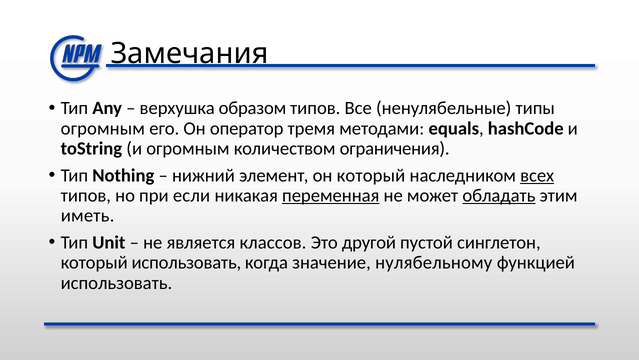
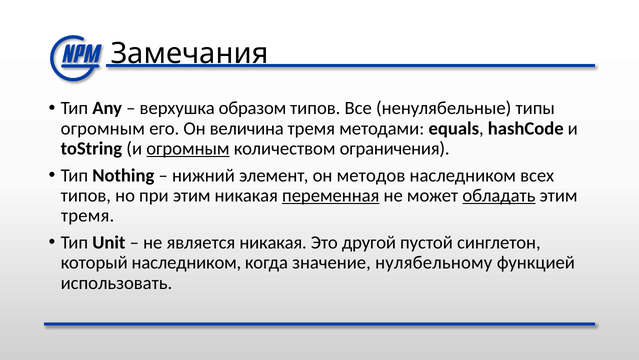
оператор: оператор -> величина (247, 128)
огромным underline: none -> present (188, 148)
он который: который -> методов (371, 175)
всех underline: present -> none (537, 175)
при если: если -> этим (192, 195)
иметь: иметь -> тремя (88, 215)
является классов: классов -> никакая (273, 242)
который использовать: использовать -> наследником (186, 262)
